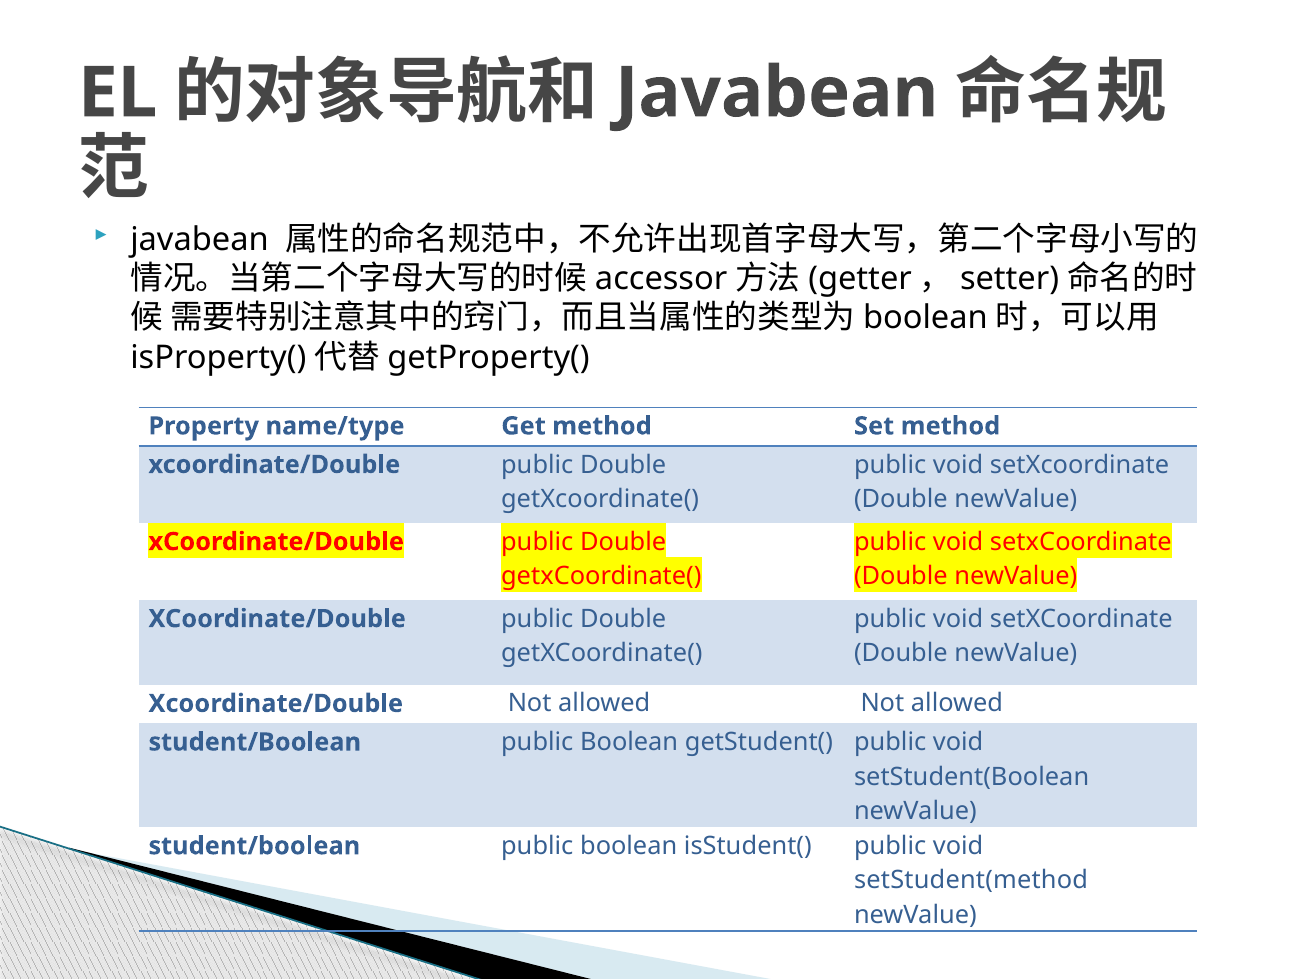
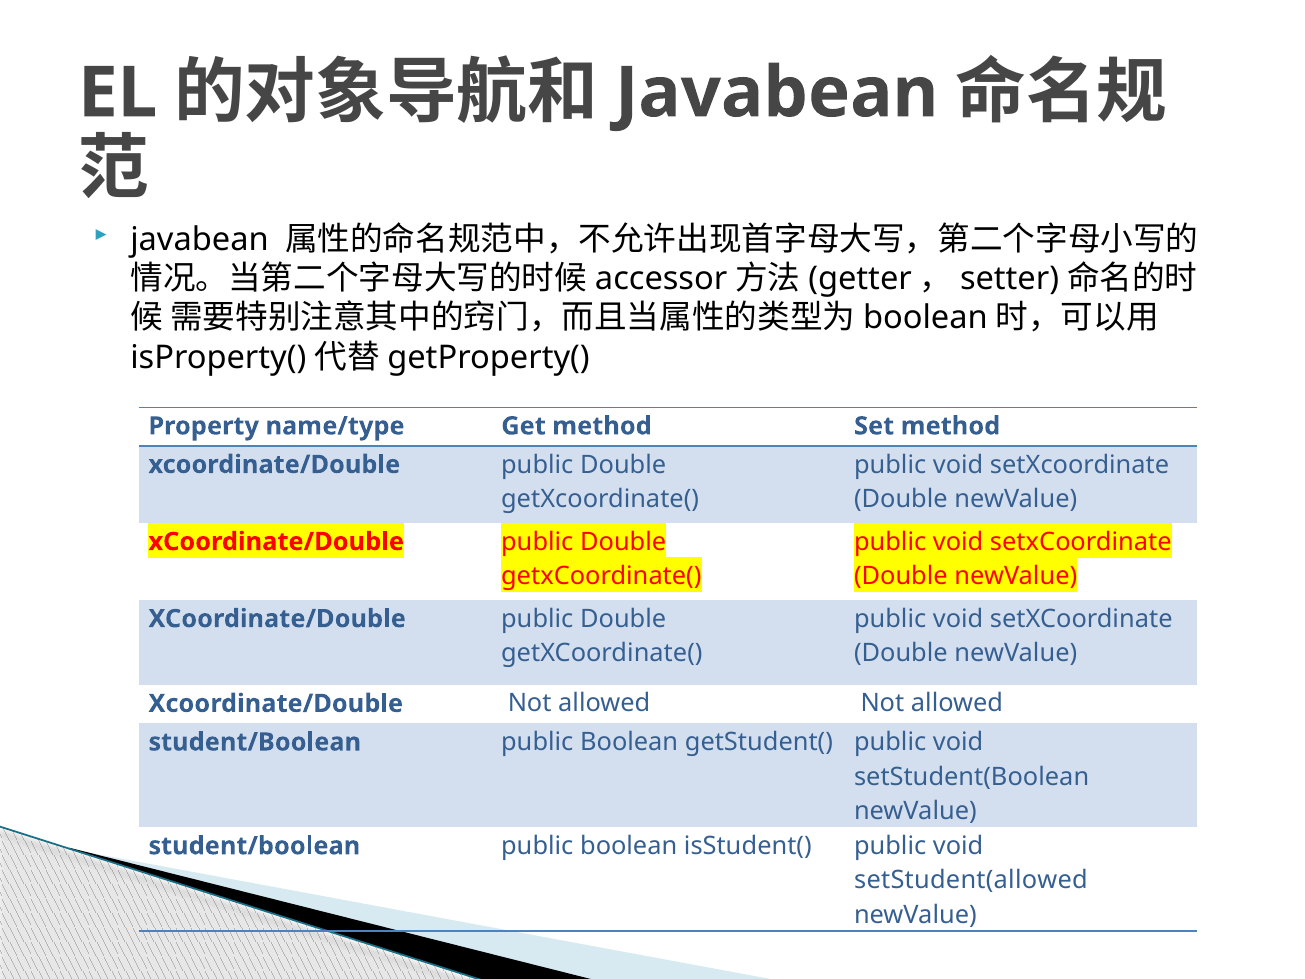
setStudent(method: setStudent(method -> setStudent(allowed (971, 880)
